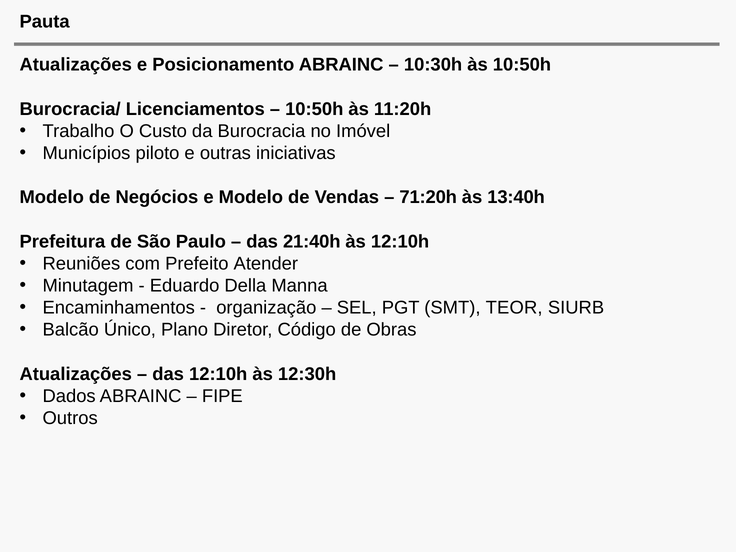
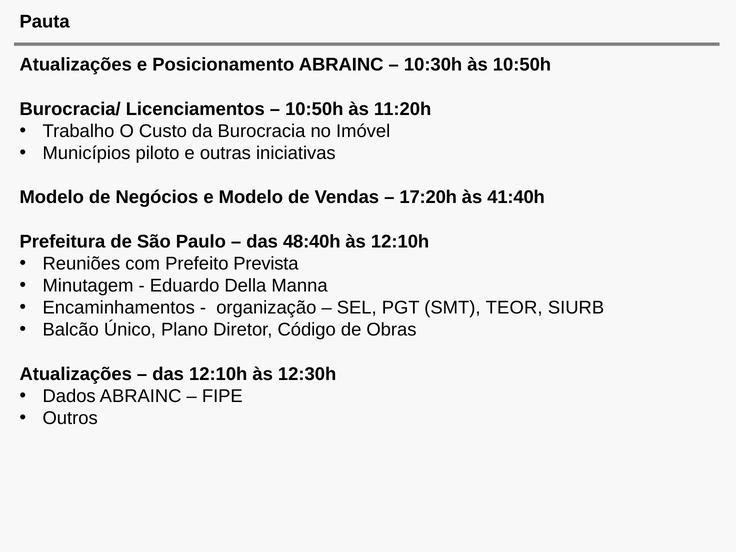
71:20h: 71:20h -> 17:20h (428, 197)
13:40h: 13:40h -> 41:40h (516, 197)
21:40h: 21:40h -> 48:40h (312, 241)
Atender: Atender -> Prevista (266, 264)
